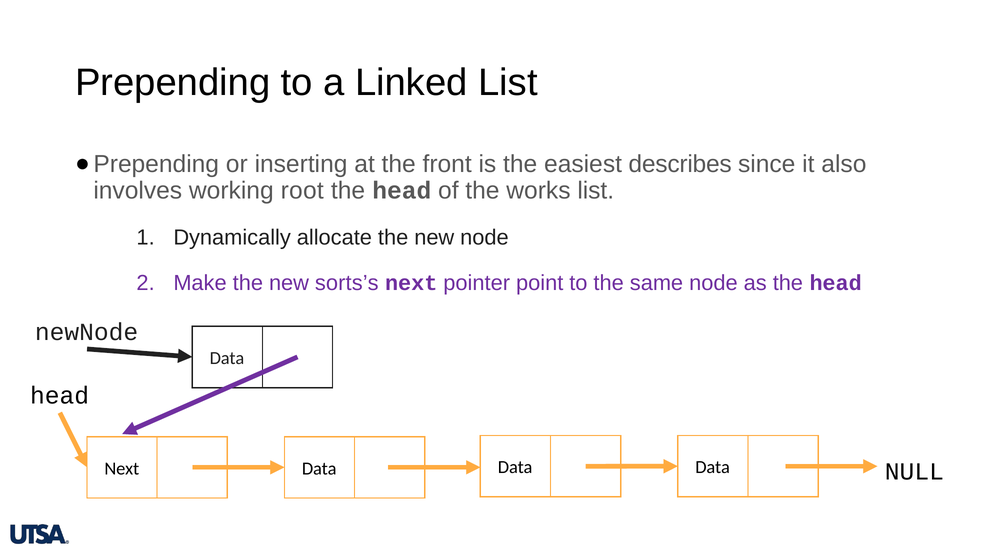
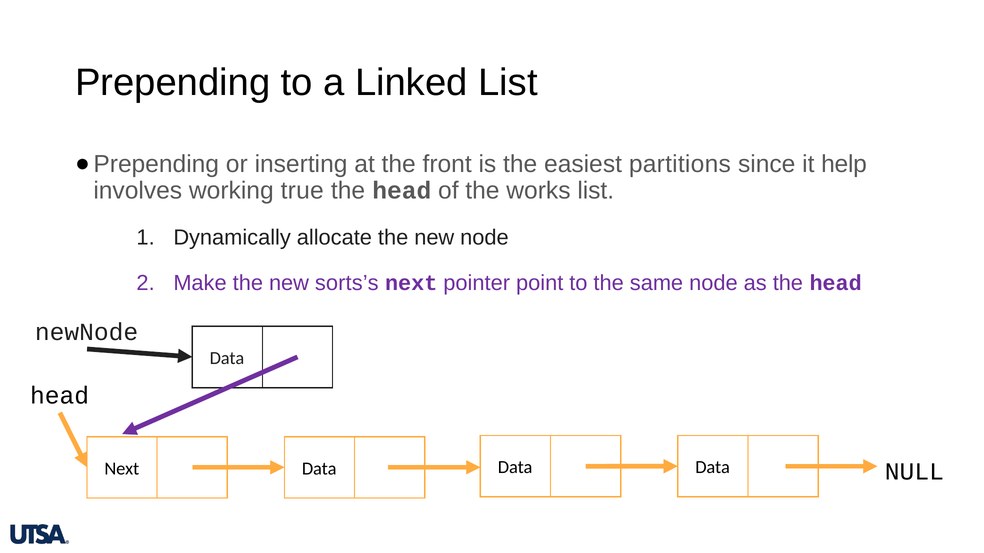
describes: describes -> partitions (680, 164)
also: also -> help (844, 164)
root: root -> true (302, 191)
